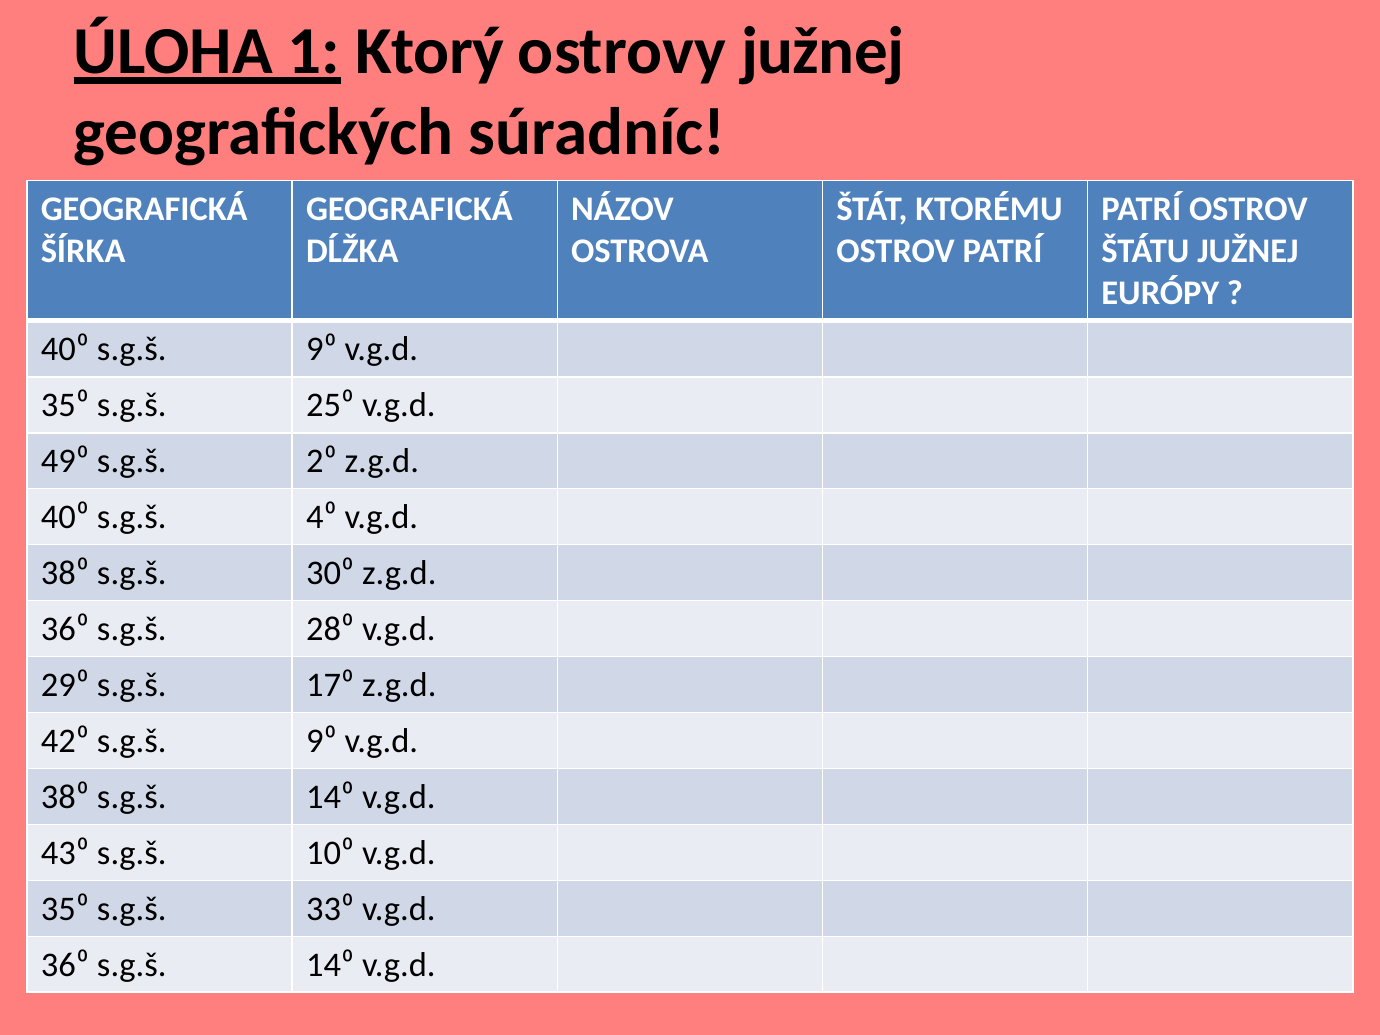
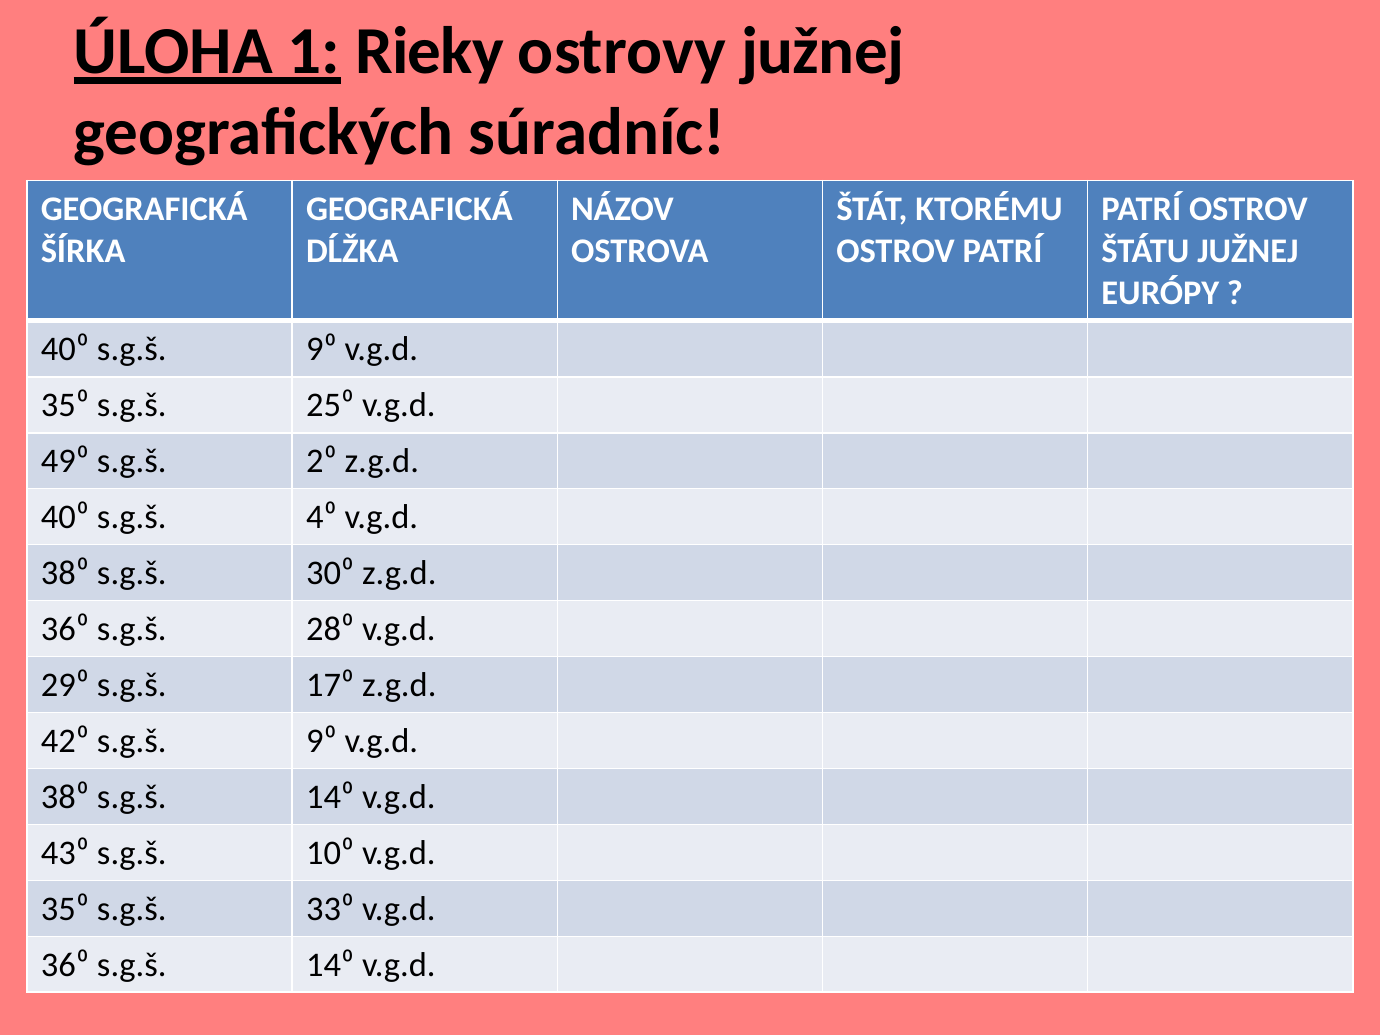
Ktorý: Ktorý -> Rieky (430, 52)
